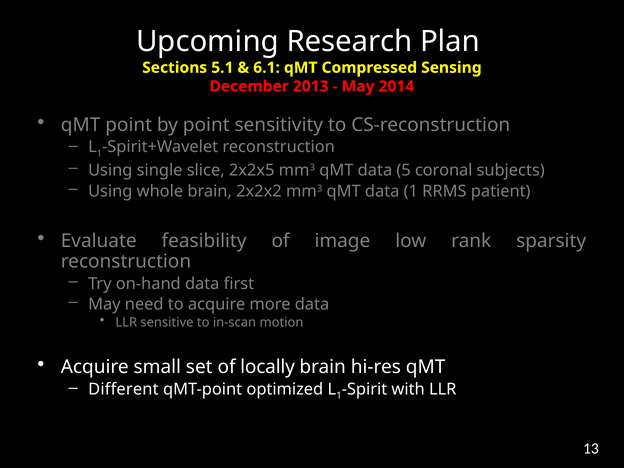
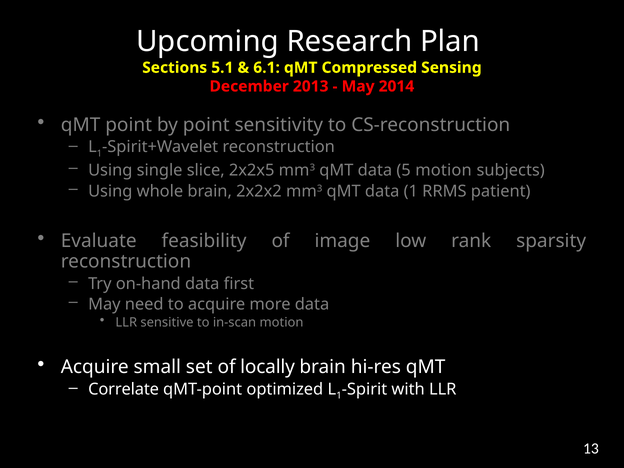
5 coronal: coronal -> motion (444, 170)
Different: Different -> Correlate (124, 389)
